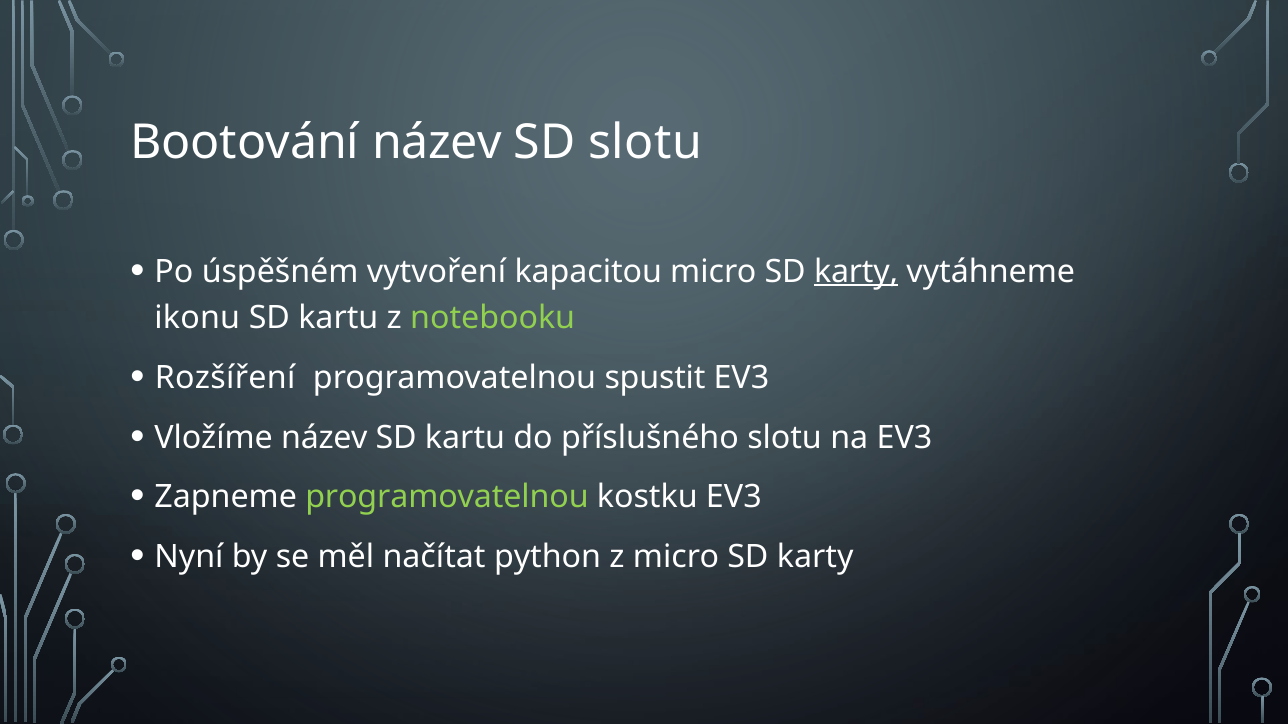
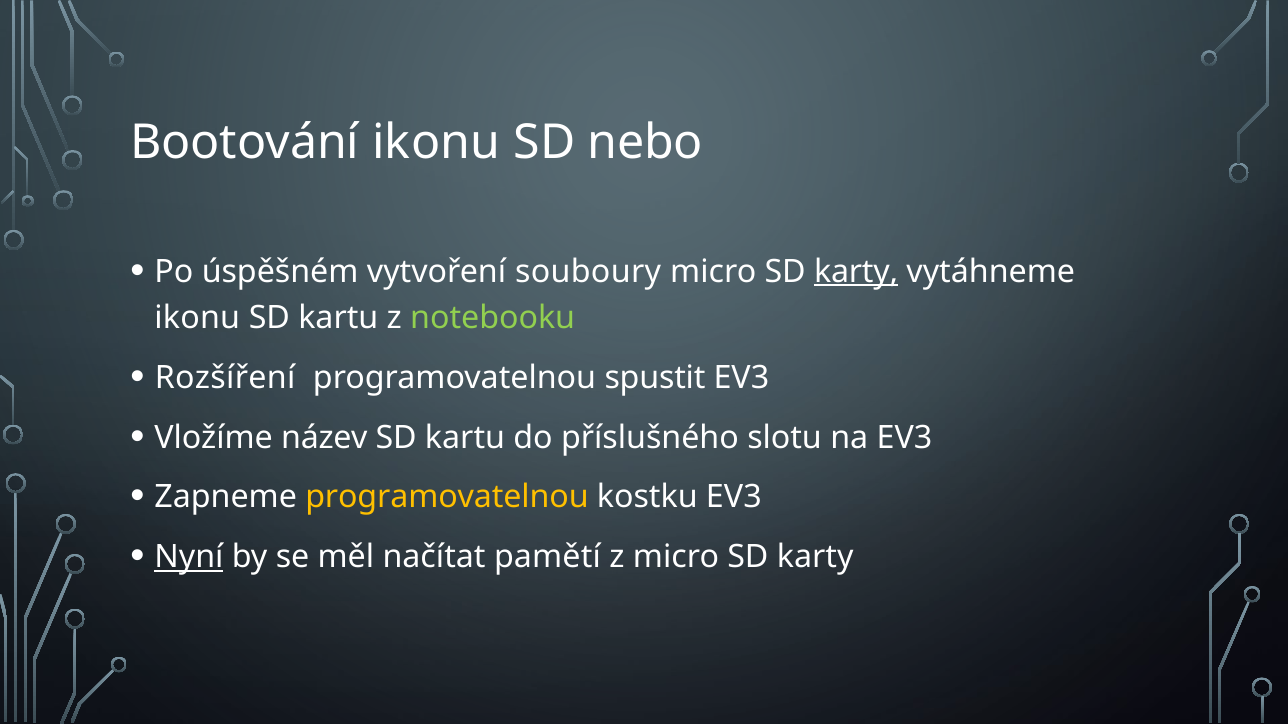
Bootování název: název -> ikonu (436, 143)
SD slotu: slotu -> nebo (645, 143)
kapacitou: kapacitou -> souboury (588, 272)
programovatelnou colour: light green -> yellow (447, 498)
Nyní underline: none -> present (189, 557)
python: python -> pamětí (547, 557)
